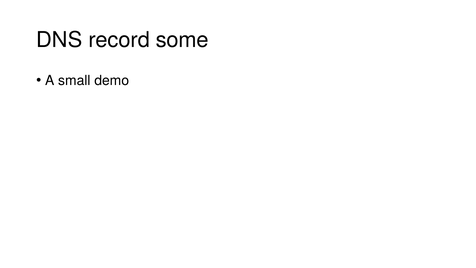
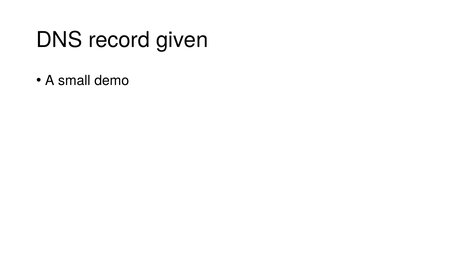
some: some -> given (182, 40)
